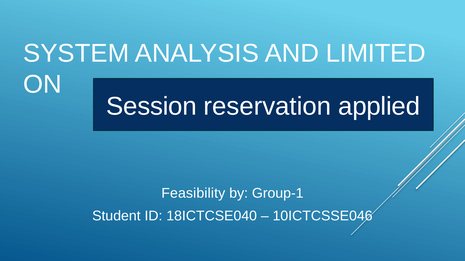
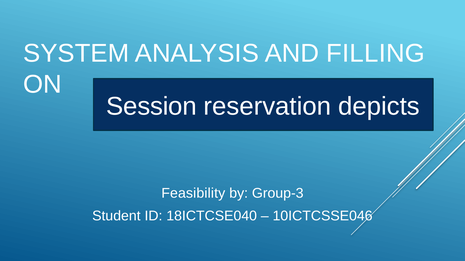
LIMITED: LIMITED -> FILLING (376, 54)
applied: applied -> depicts (379, 107)
Group-1: Group-1 -> Group-3 (278, 194)
